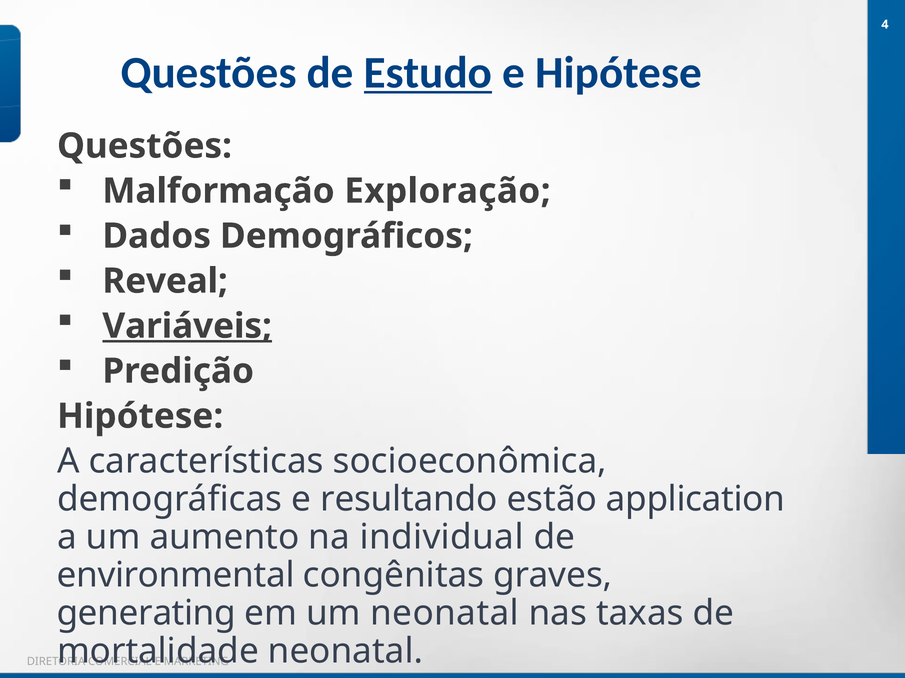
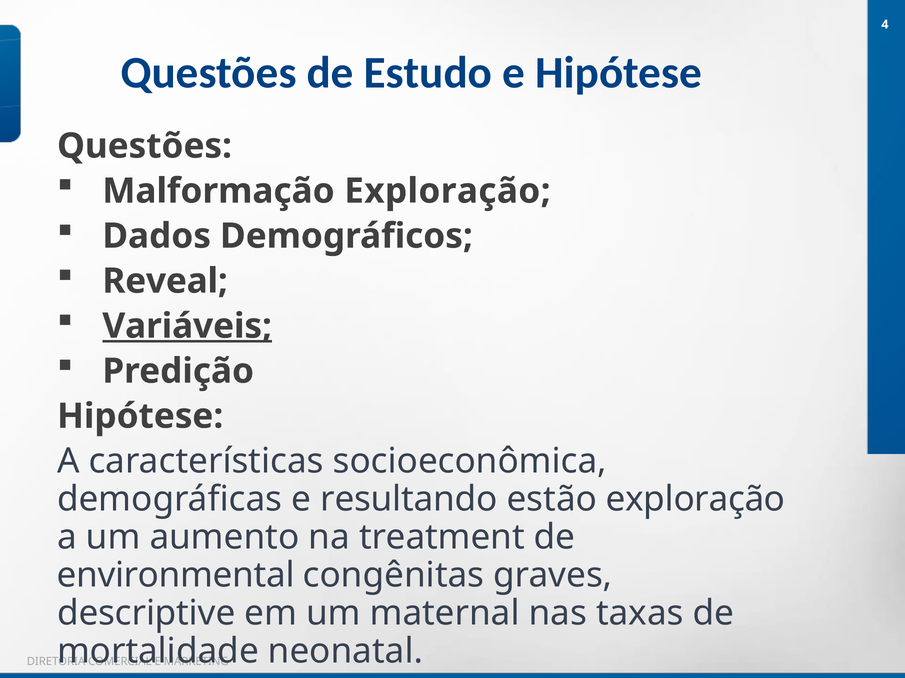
Estudo underline: present -> none (428, 73)
estão application: application -> exploração (696, 500)
individual: individual -> treatment (442, 538)
generating: generating -> descriptive (146, 614)
um neonatal: neonatal -> maternal (445, 614)
